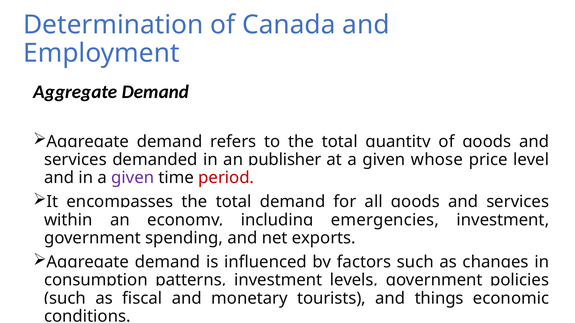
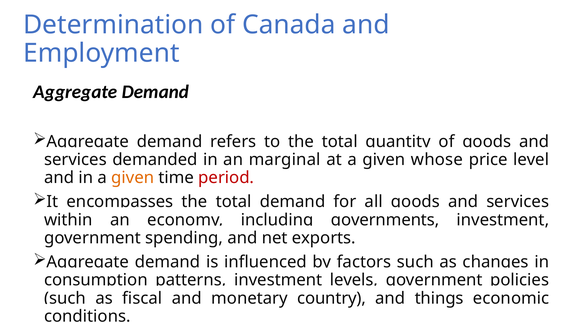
publisher: publisher -> marginal (285, 160)
given colour: purple -> orange (133, 178)
emergencies: emergencies -> governments (385, 220)
tourists: tourists -> country (332, 299)
